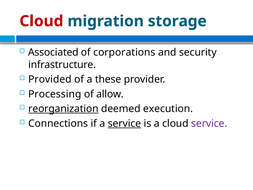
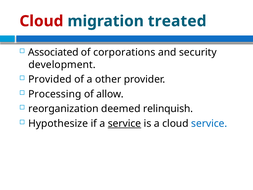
storage: storage -> treated (177, 21)
infrastructure: infrastructure -> development (62, 65)
these: these -> other (108, 79)
reorganization underline: present -> none (63, 109)
execution: execution -> relinquish (168, 109)
Connections: Connections -> Hypothesize (58, 123)
service colour: purple -> blue (209, 123)
